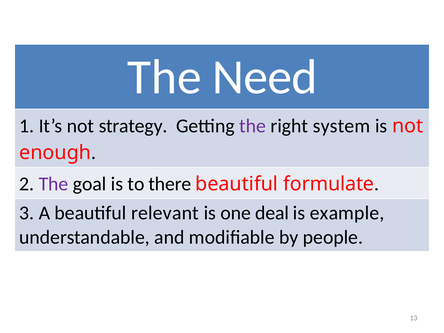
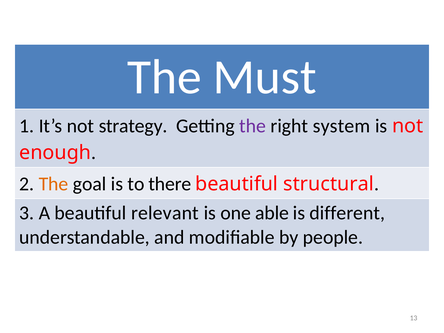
Need: Need -> Must (265, 77)
The colour: purple -> orange (54, 184)
formulate: formulate -> structural (329, 184)
deal: deal -> able (272, 213)
example: example -> different (347, 213)
